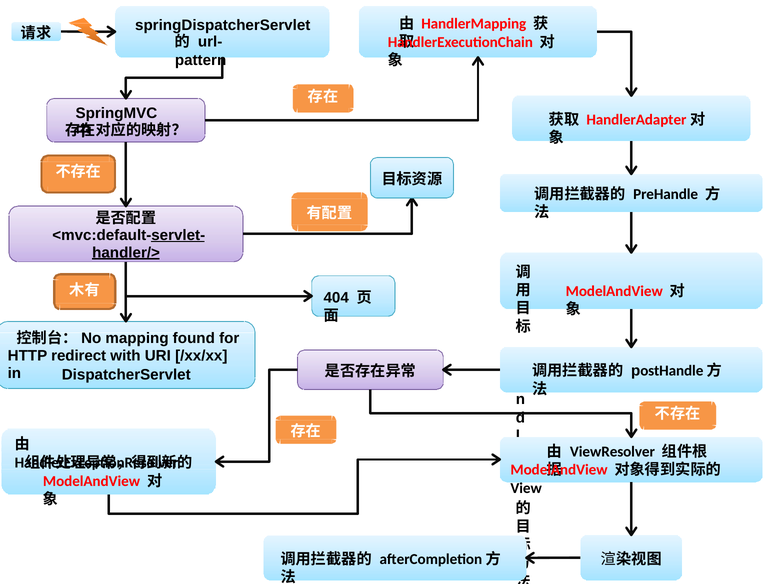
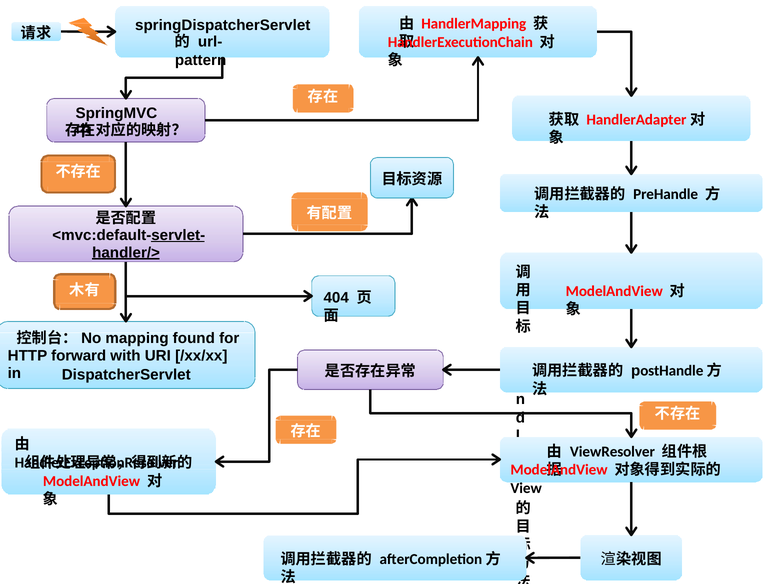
redirect: redirect -> forward (79, 356)
